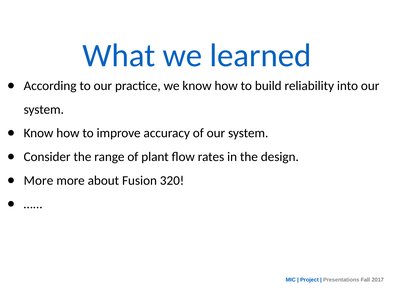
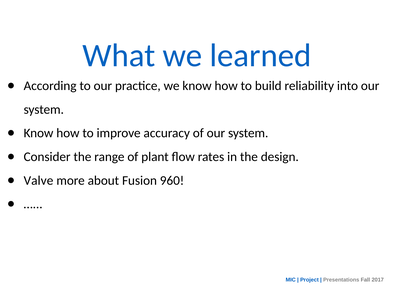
More: More -> Valve (38, 180)
320: 320 -> 960 (172, 180)
